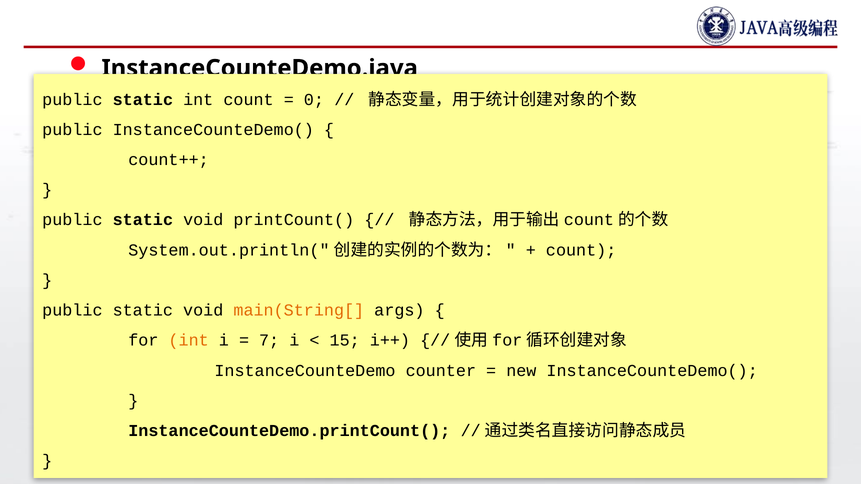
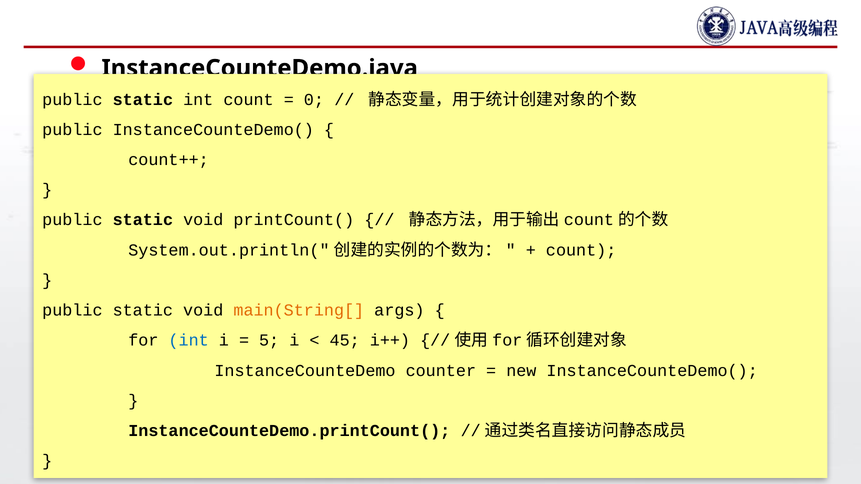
int colour: orange -> blue (189, 341)
7: 7 -> 5 (269, 341)
15: 15 -> 45 (345, 341)
